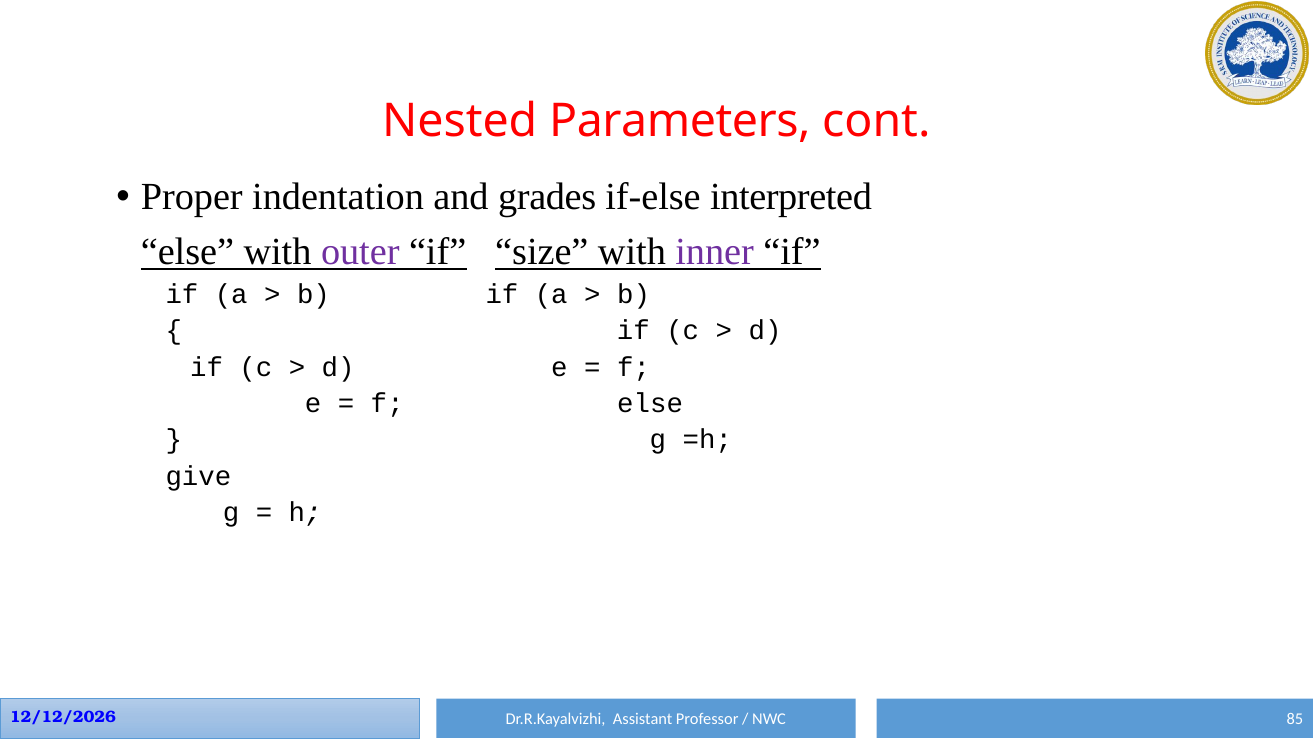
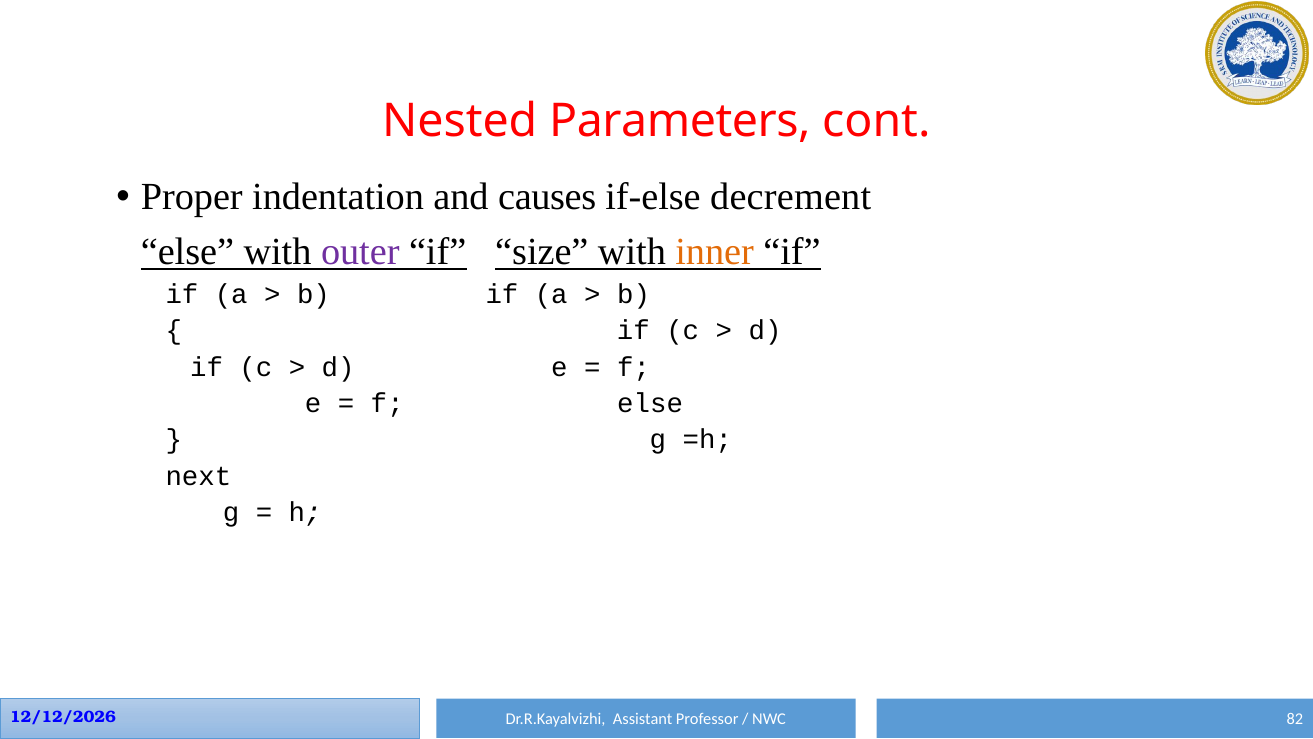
grades: grades -> causes (547, 197)
interpreted: interpreted -> decrement (791, 197)
inner colour: purple -> orange (715, 252)
give: give -> next (198, 476)
85: 85 -> 82 (1295, 719)
